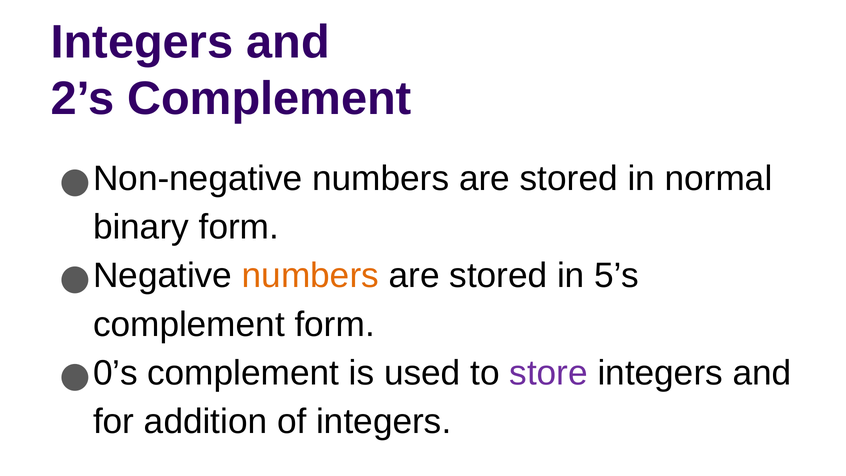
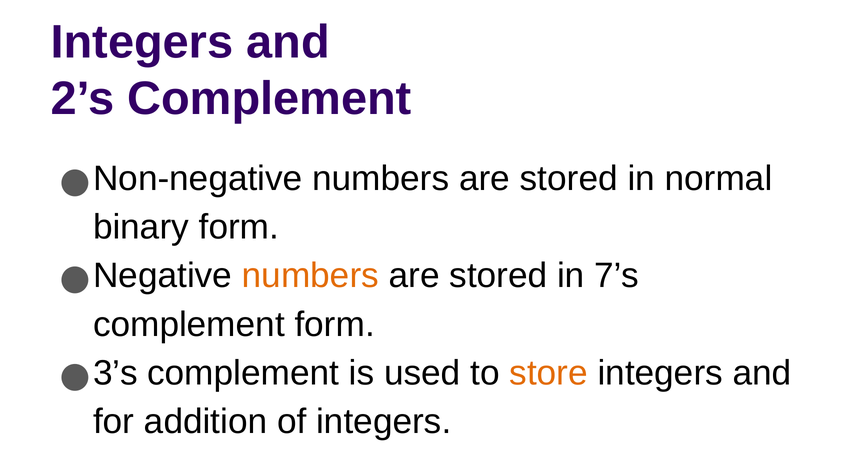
5’s: 5’s -> 7’s (617, 276)
0’s: 0’s -> 3’s (115, 373)
store colour: purple -> orange (549, 373)
